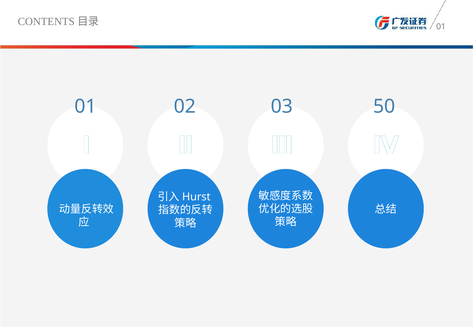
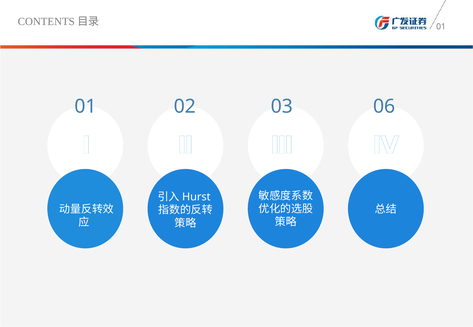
50: 50 -> 06 (384, 107)
